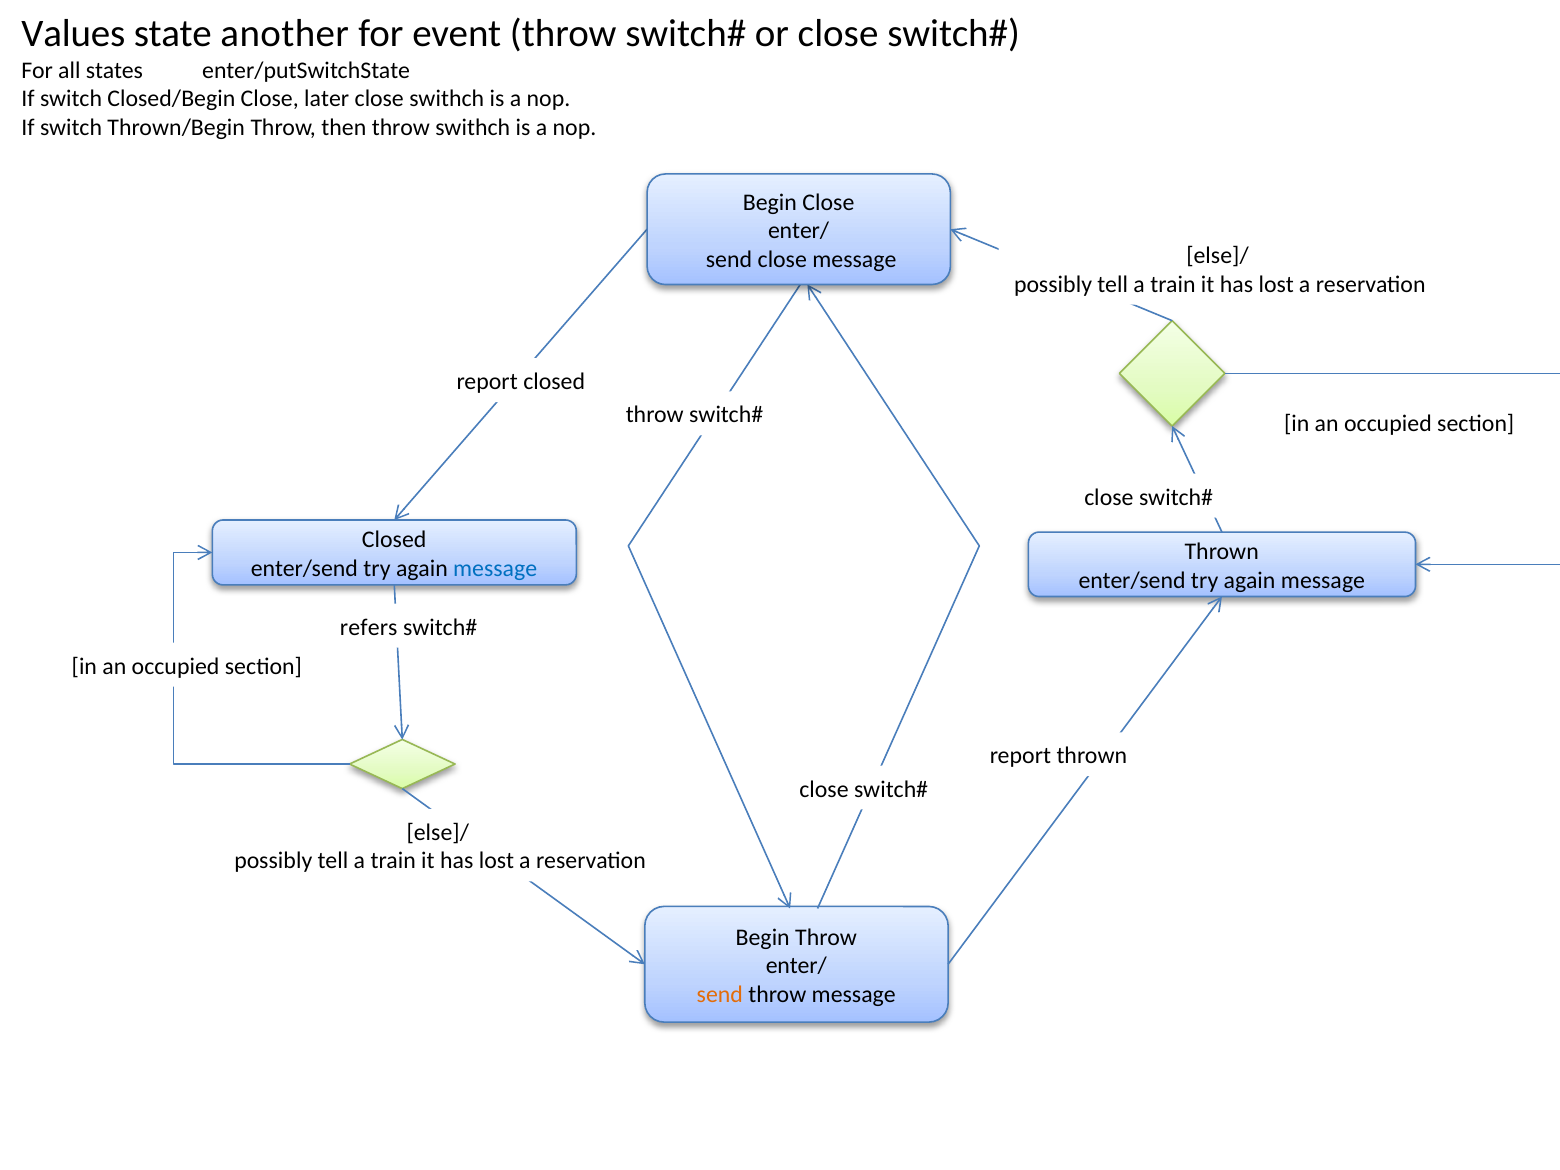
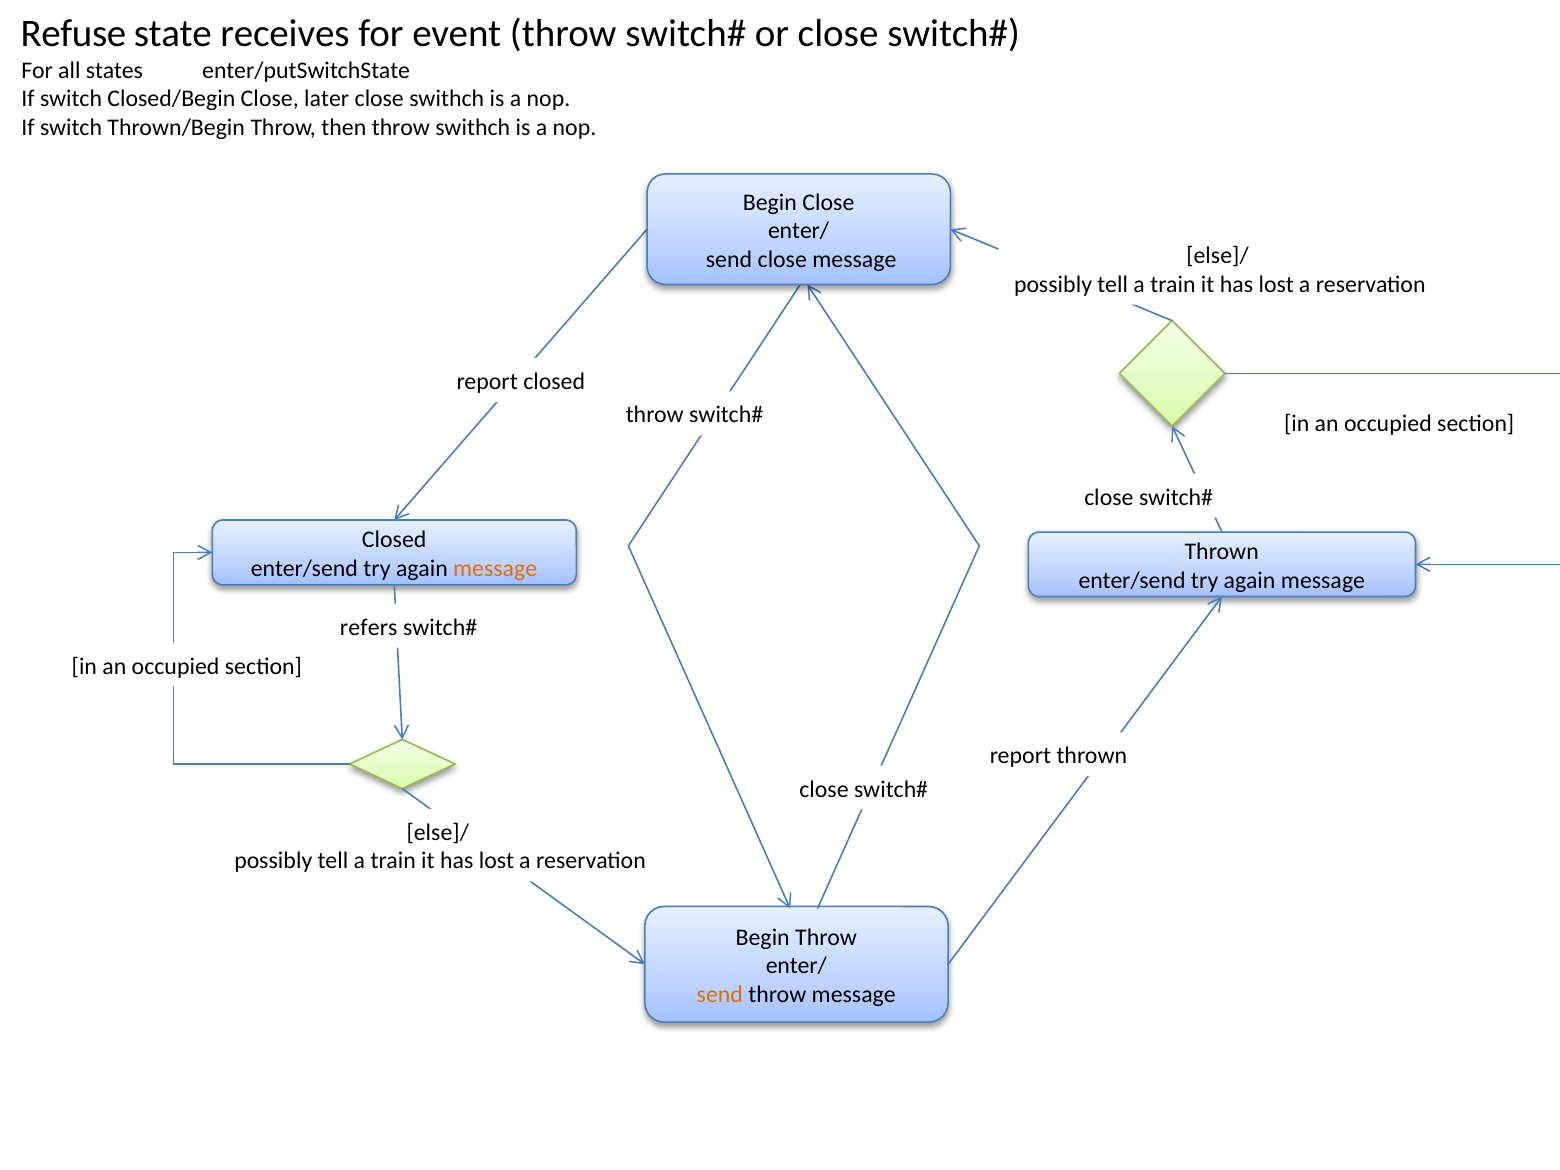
Values: Values -> Refuse (73, 34)
another: another -> receives (285, 34)
message colour: blue -> orange (495, 568)
